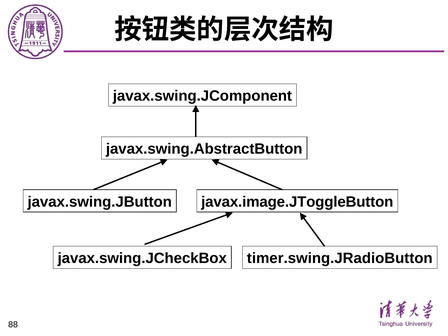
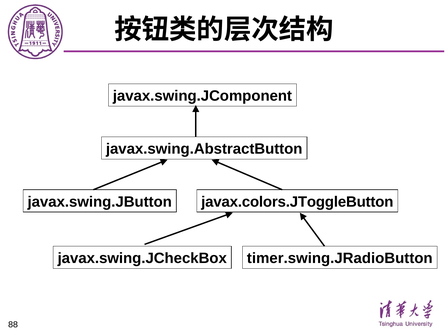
javax.image.JToggleButton: javax.image.JToggleButton -> javax.colors.JToggleButton (297, 202)
